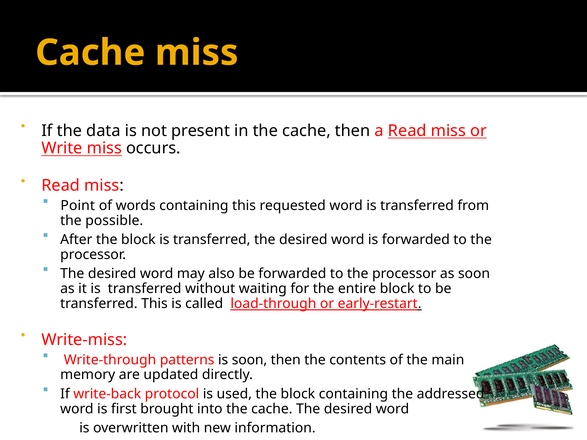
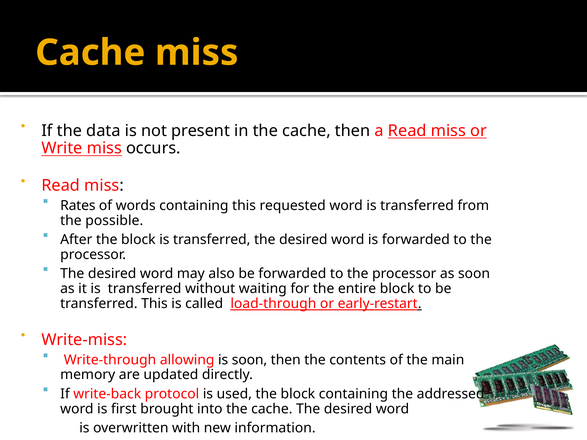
Point: Point -> Rates (78, 206)
patterns: patterns -> allowing (187, 360)
